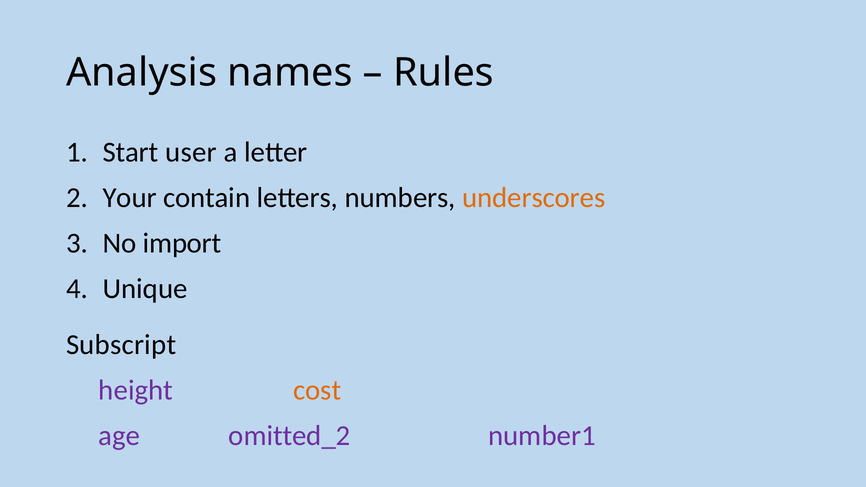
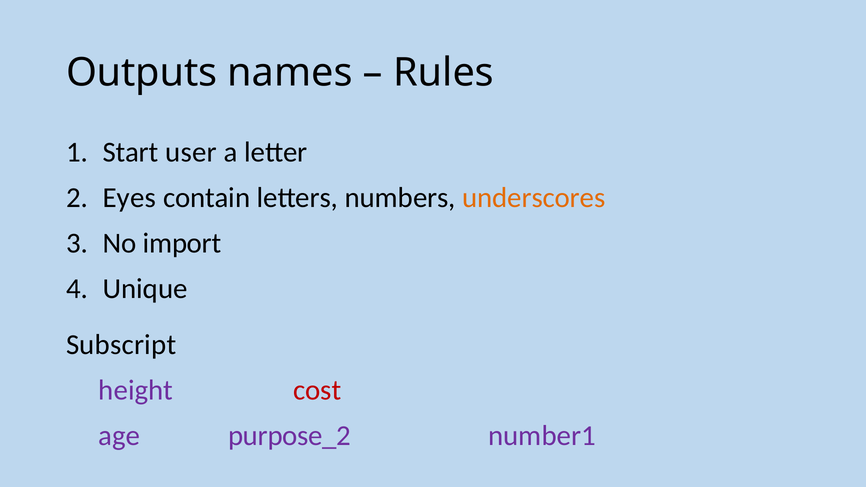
Analysis: Analysis -> Outputs (142, 73)
Your: Your -> Eyes (129, 198)
cost colour: orange -> red (317, 390)
omitted_2: omitted_2 -> purpose_2 (290, 436)
